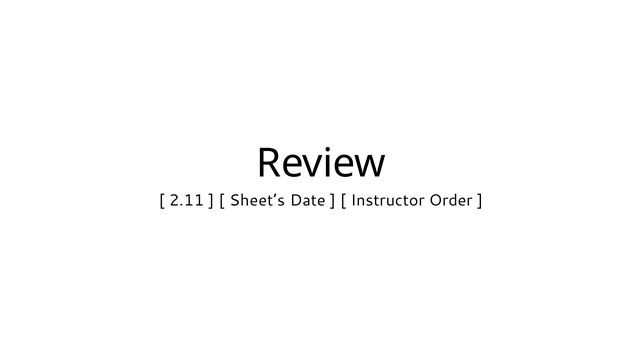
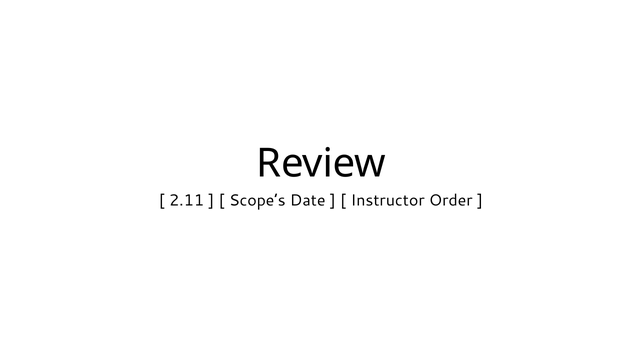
Sheet’s: Sheet’s -> Scope’s (257, 200)
